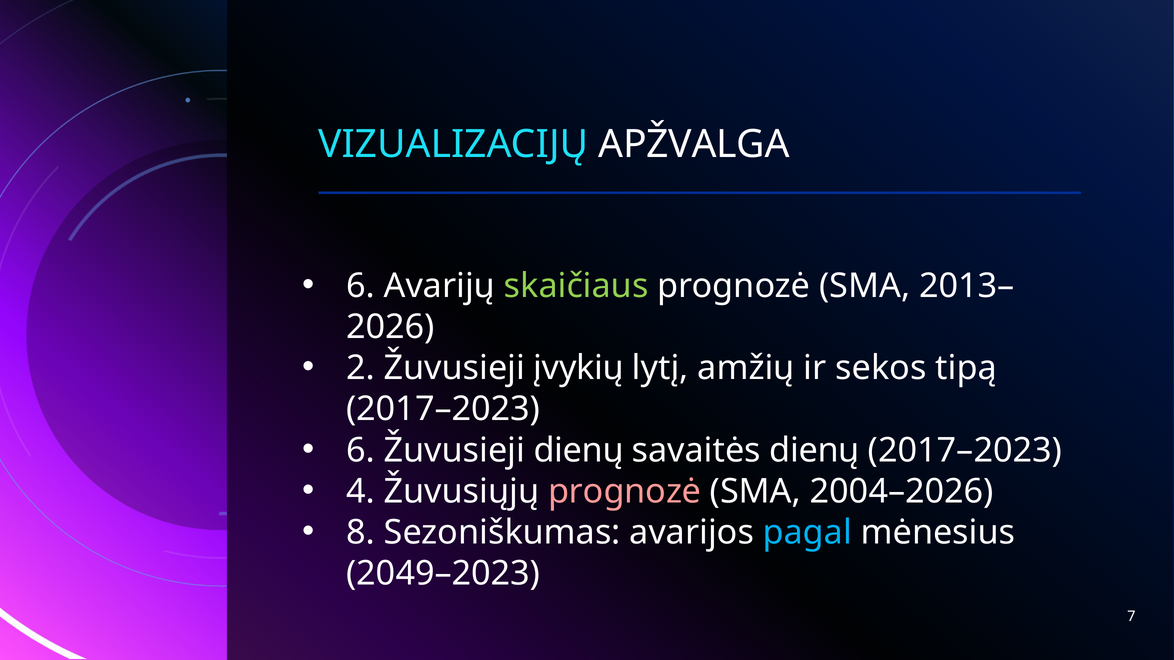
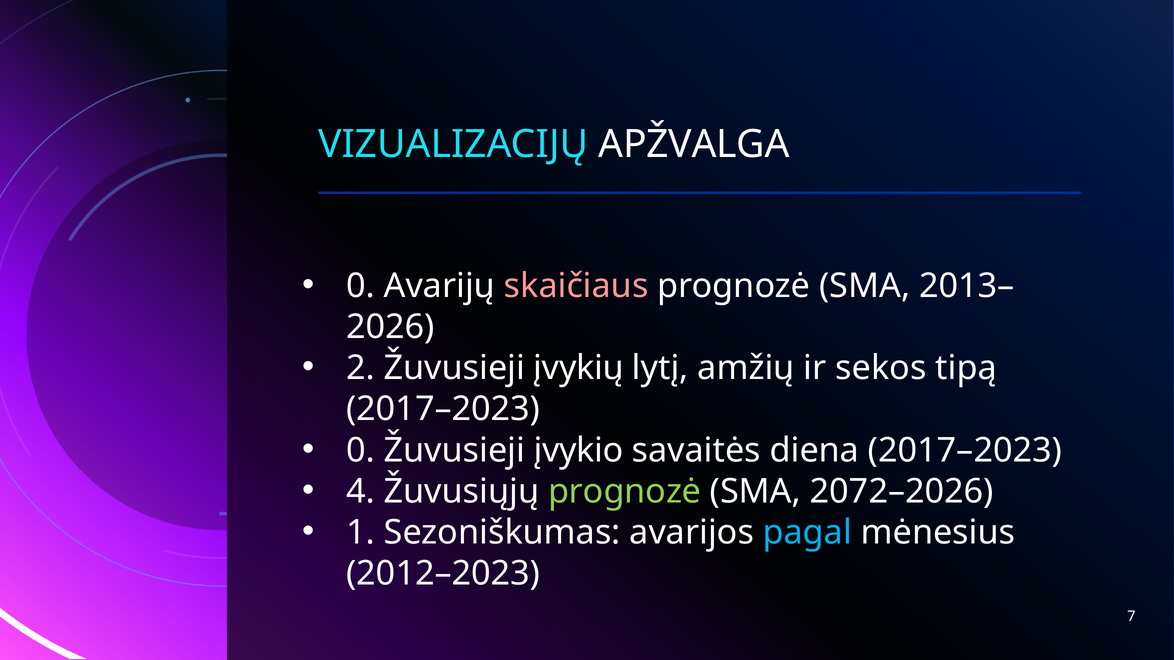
6: 6 -> 0 (361, 286)
skaičiaus colour: light green -> pink (576, 286)
6: 6 -> 0 (361, 451)
Žuvusieji dienų: dienų -> įvykio (579, 451)
savaitės dienų: dienų -> diena (814, 451)
prognozė colour: pink -> light green (625, 492)
2004–2026: 2004–2026 -> 2072–2026 (902, 492)
8: 8 -> 1 (361, 533)
2049–2023: 2049–2023 -> 2012–2023 (443, 574)
